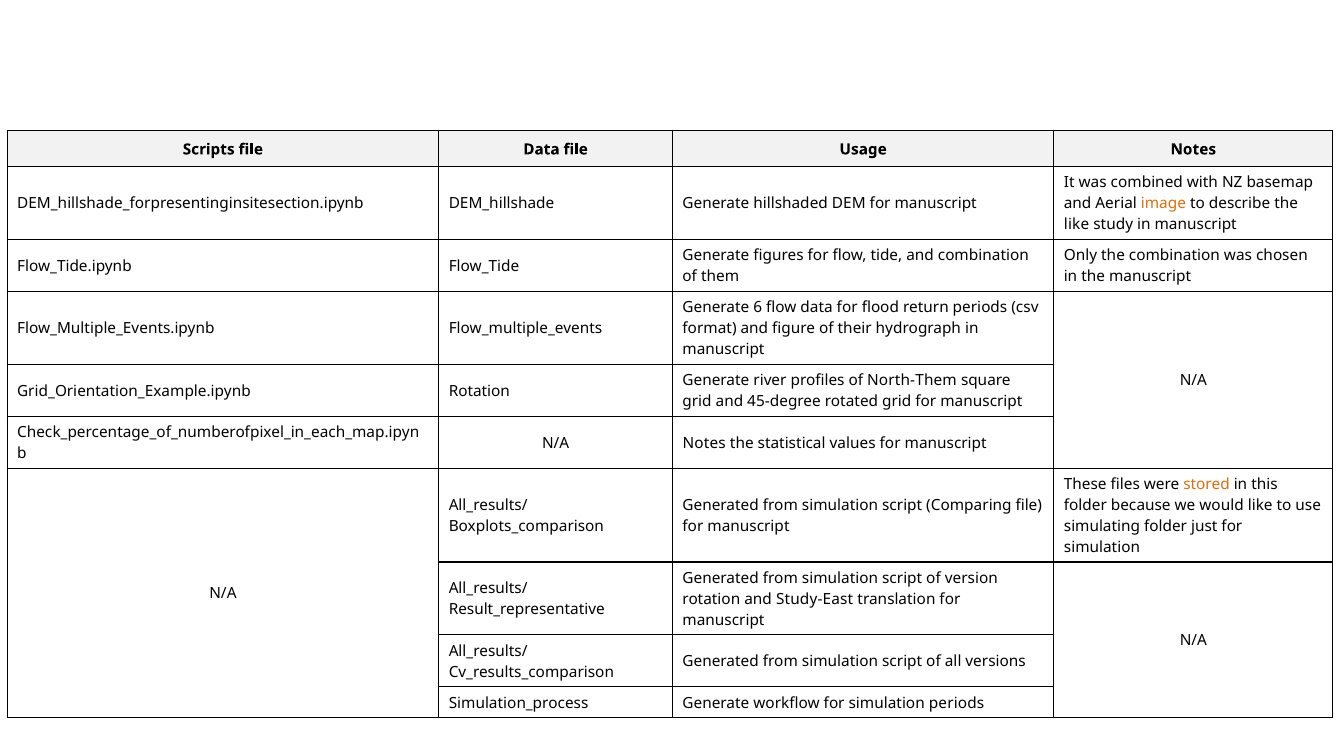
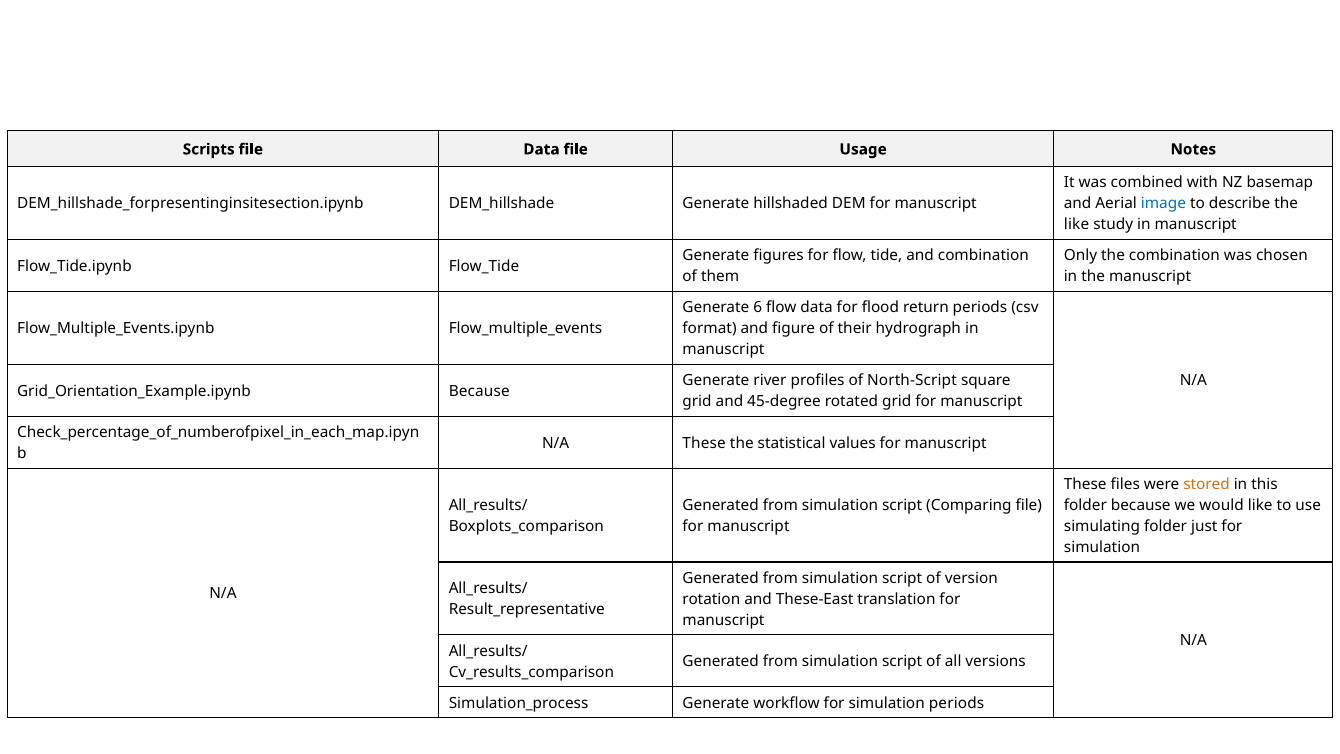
image colour: orange -> blue (1163, 204)
North-Them: North-Them -> North-Script (912, 380)
Rotation: Rotation -> Because (479, 391)
N/A Notes: Notes -> These (704, 443)
Study-East: Study-East -> These-East (815, 599)
